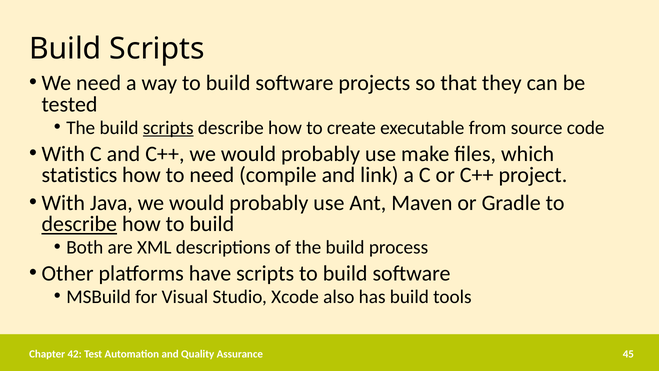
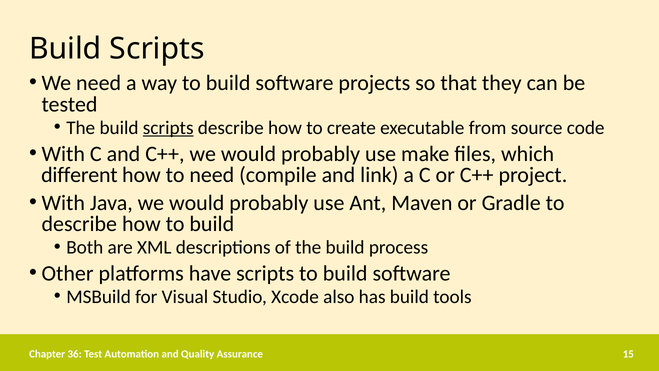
statistics: statistics -> different (79, 175)
describe underline: present -> none (79, 224)
42: 42 -> 36 (75, 354)
45: 45 -> 15 (628, 354)
